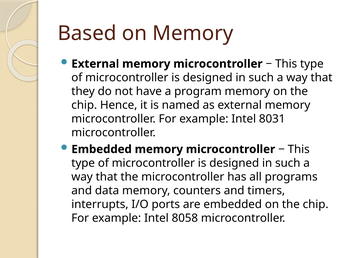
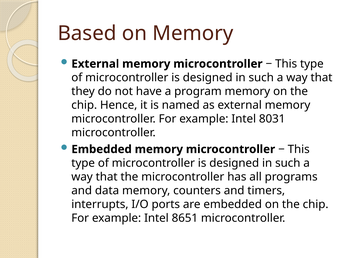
8058: 8058 -> 8651 (185, 219)
